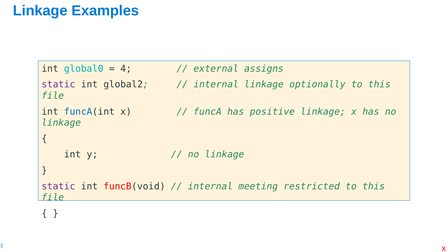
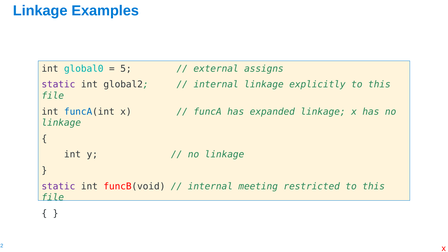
4: 4 -> 5 (126, 69)
optionally: optionally -> explicitly (317, 85)
positive: positive -> expanded (272, 112)
